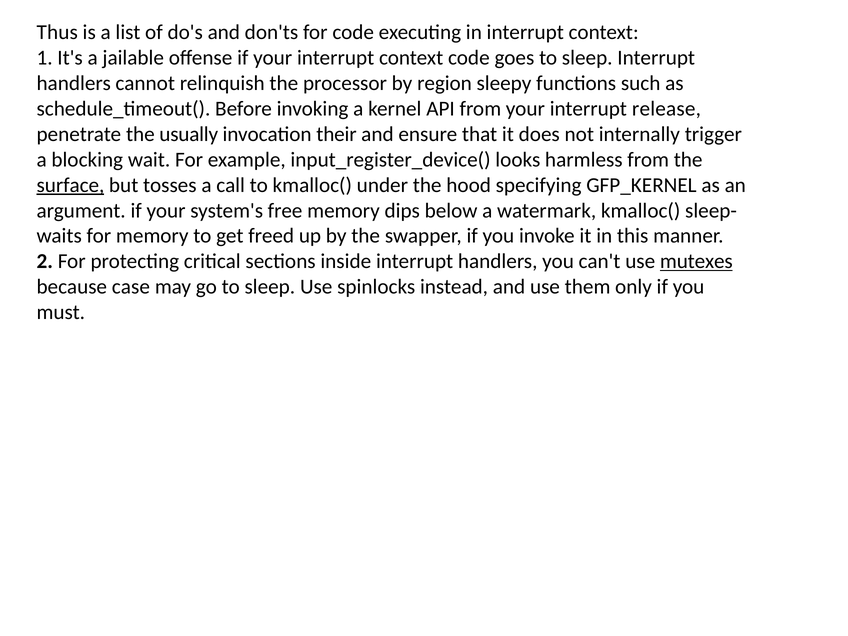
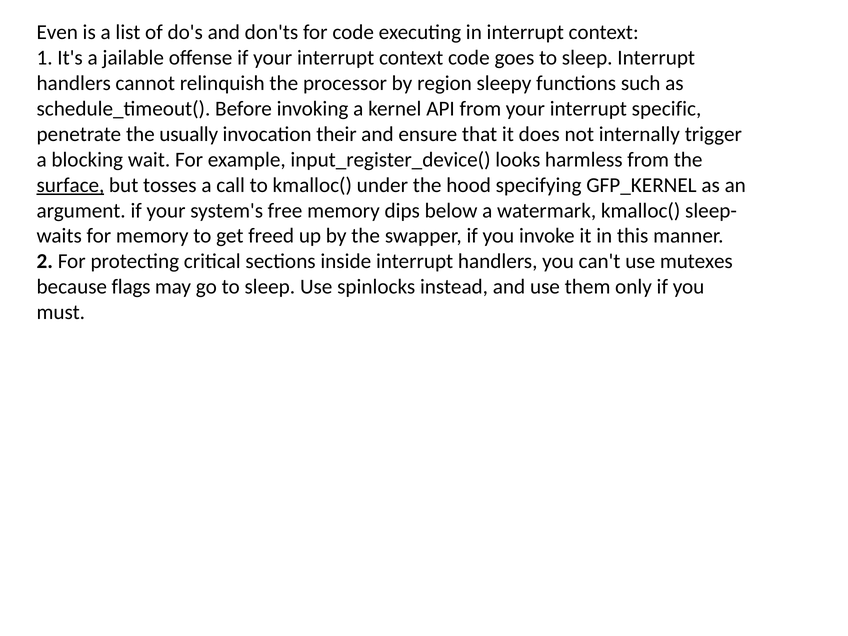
Thus: Thus -> Even (57, 32)
release: release -> specific (667, 109)
mutexes underline: present -> none (696, 261)
case: case -> flags (131, 287)
